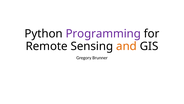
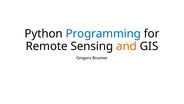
Programming colour: purple -> blue (103, 34)
